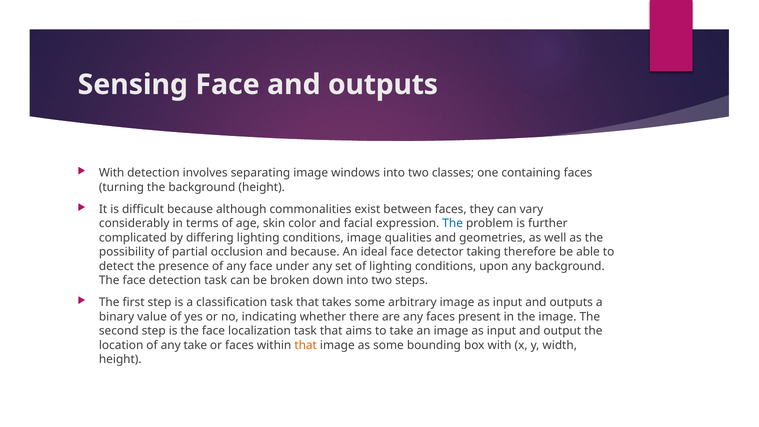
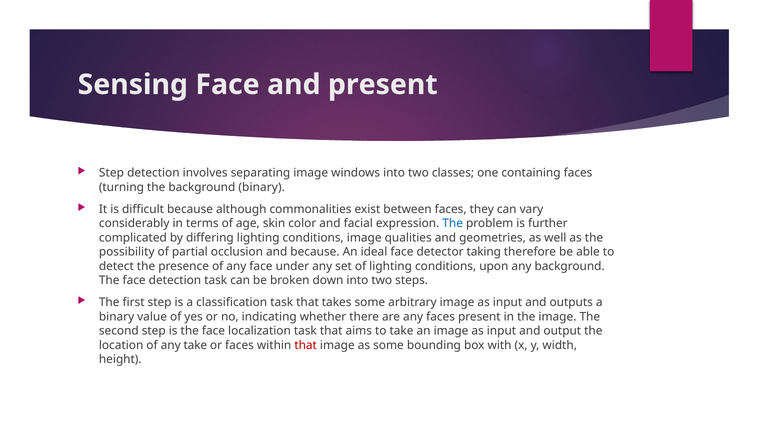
Face and outputs: outputs -> present (383, 85)
With: With -> Step (111, 173)
background height: height -> binary (262, 187)
that colour: orange -> red (306, 345)
